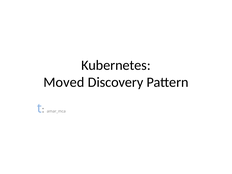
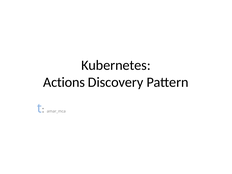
Moved: Moved -> Actions (64, 82)
